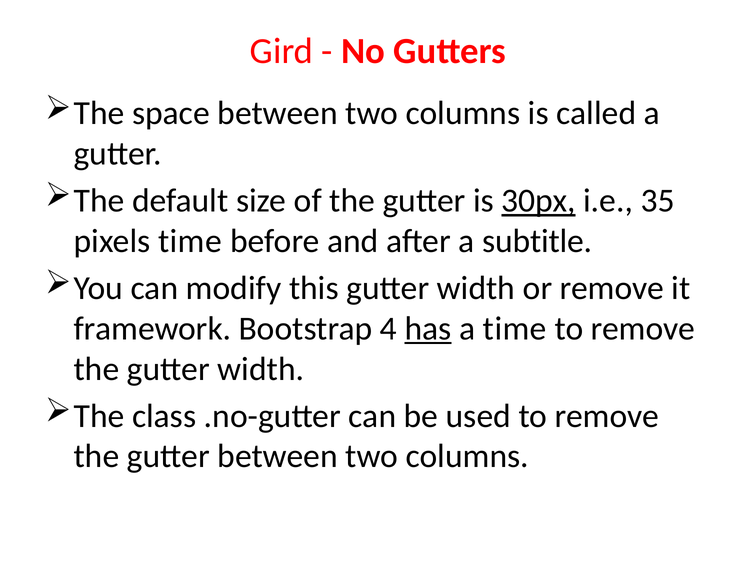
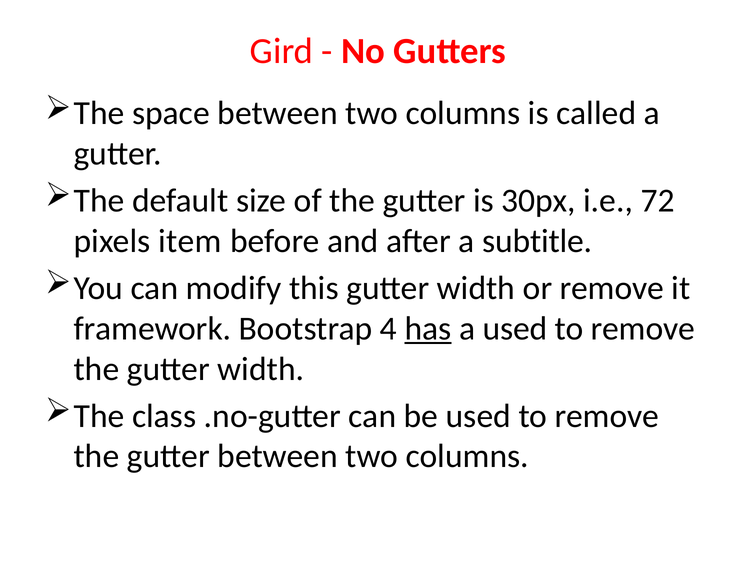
30px underline: present -> none (539, 201)
35: 35 -> 72 (658, 201)
pixels time: time -> item (190, 241)
a time: time -> used (515, 329)
